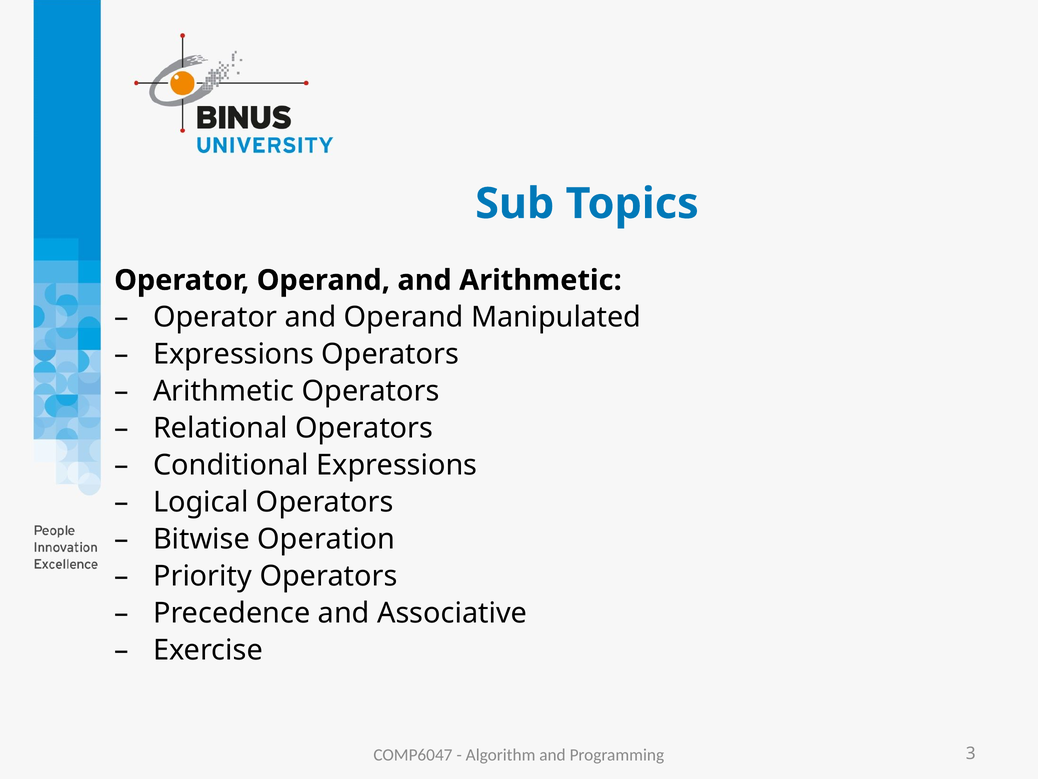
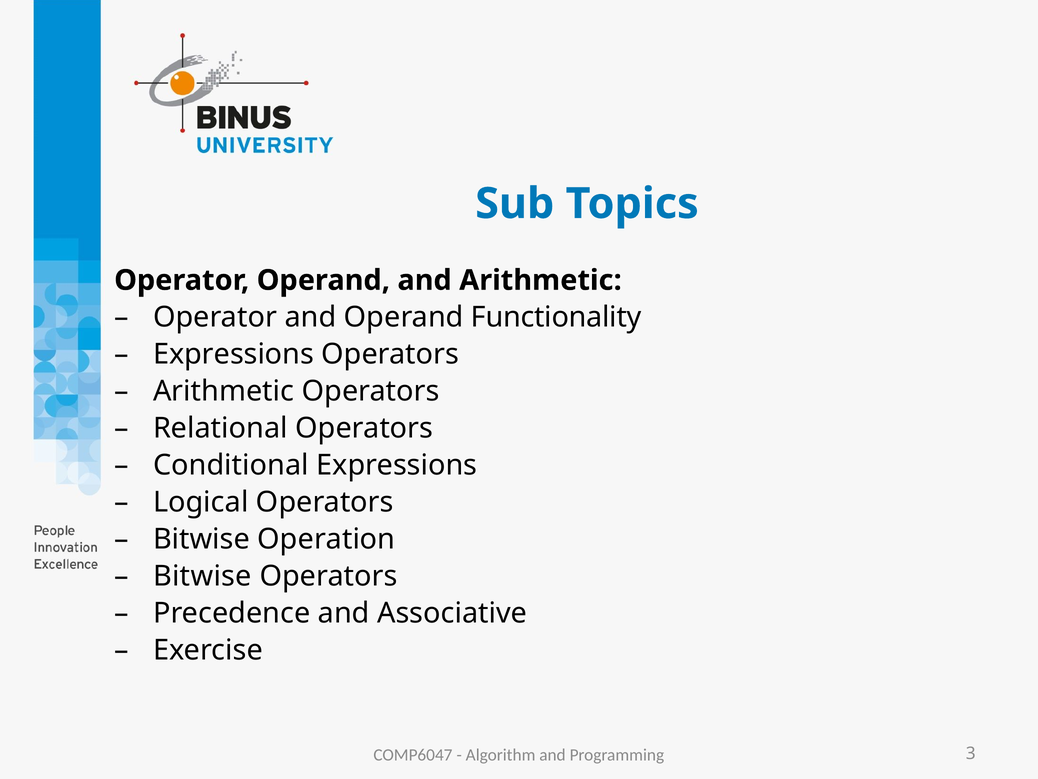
Manipulated: Manipulated -> Functionality (556, 317)
Priority: Priority -> Bitwise (202, 576)
